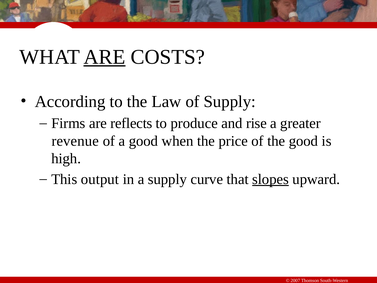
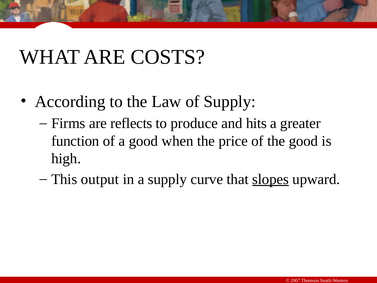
ARE underline: present -> none (104, 57)
rise: rise -> hits (256, 123)
revenue: revenue -> function (75, 141)
